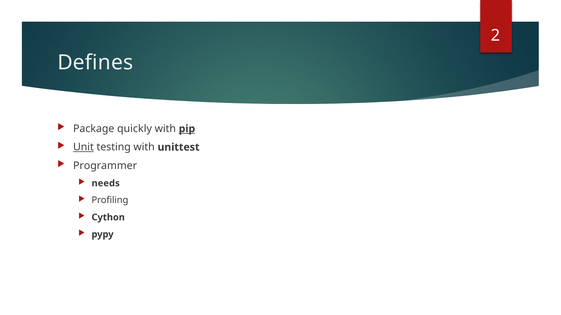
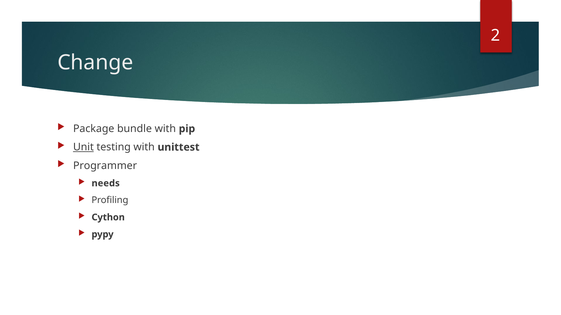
Defines: Defines -> Change (95, 63)
quickly: quickly -> bundle (135, 129)
pip underline: present -> none (187, 129)
